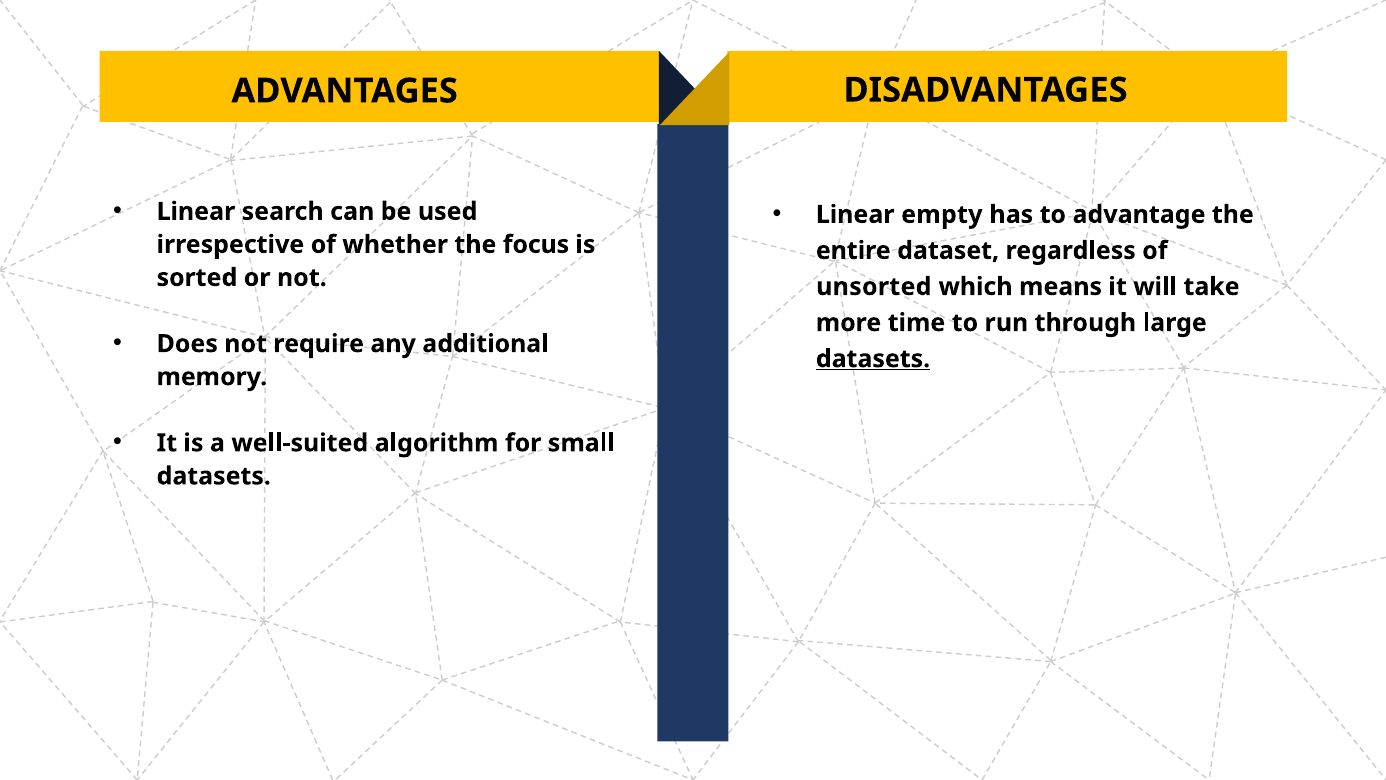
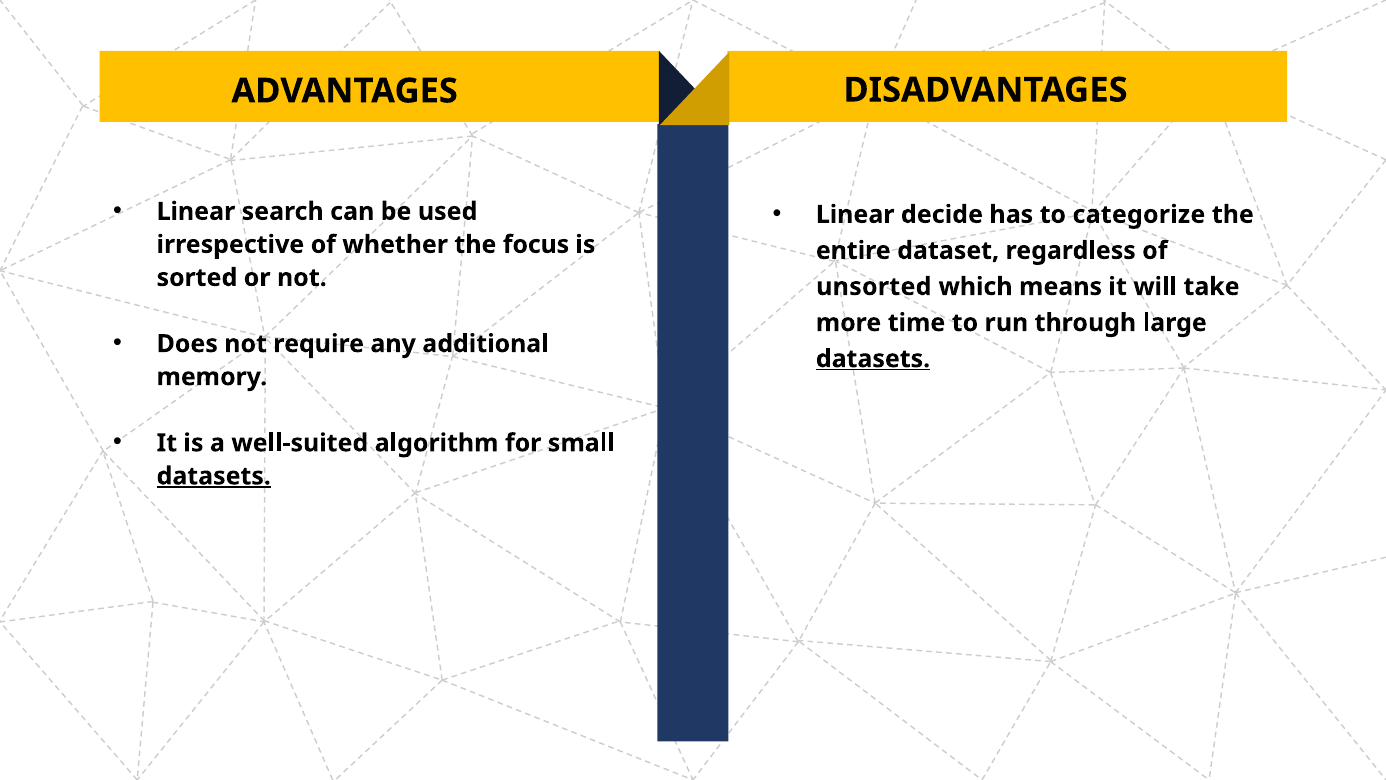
empty: empty -> decide (942, 214)
advantage: advantage -> categorize (1139, 214)
datasets underline: none -> present (214, 476)
